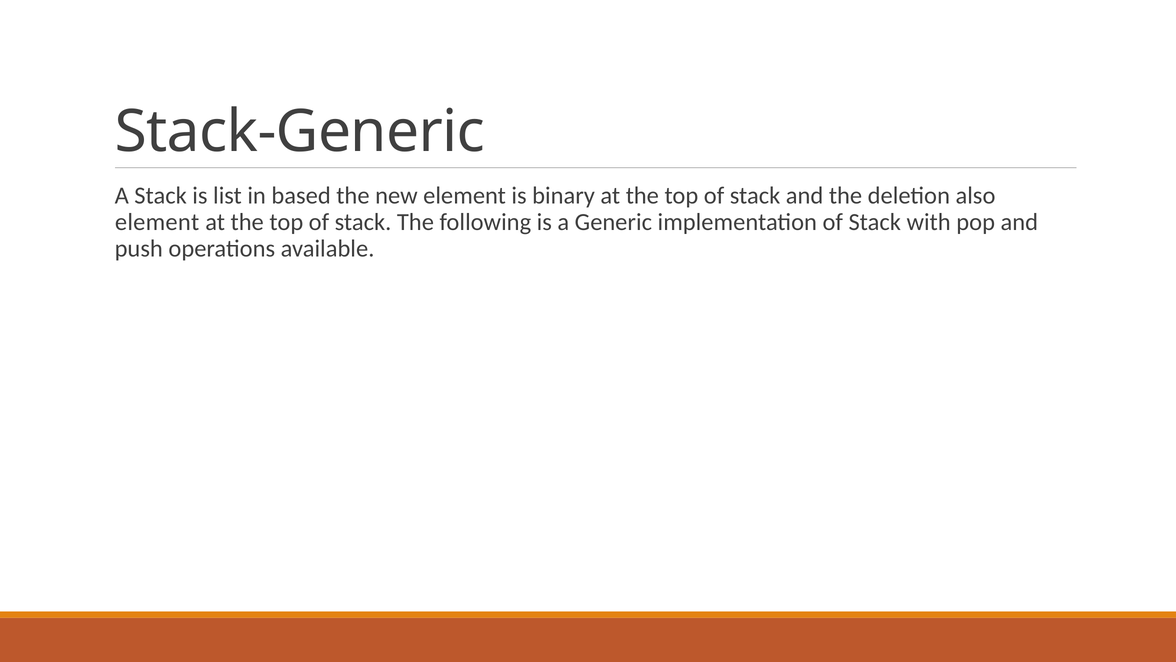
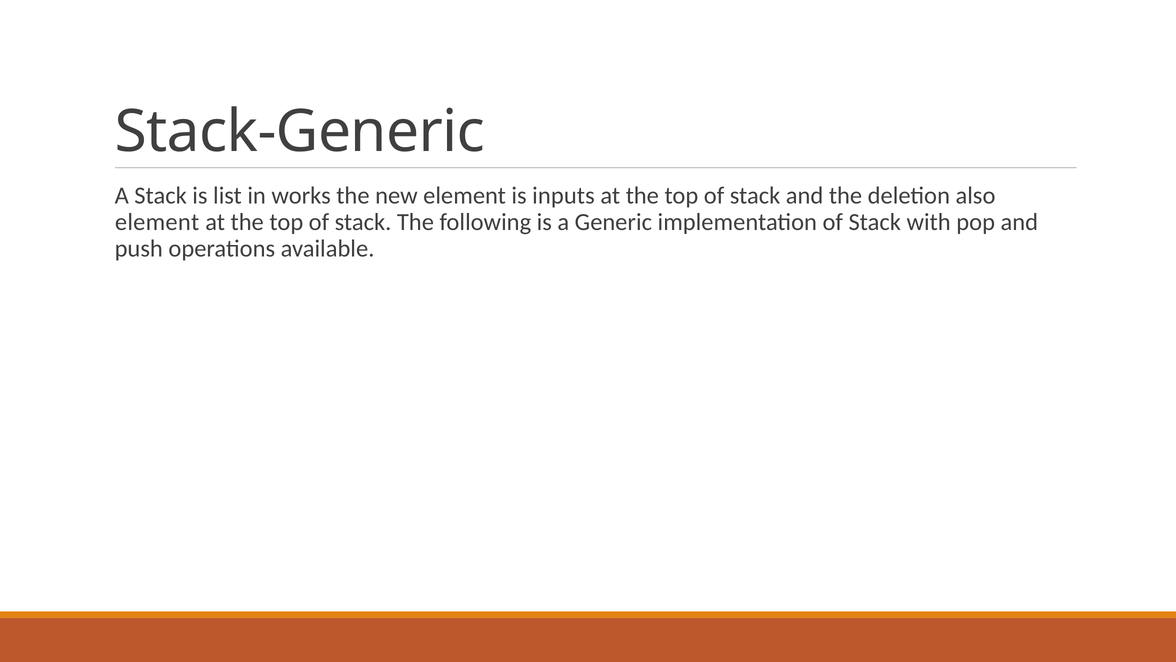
based: based -> works (301, 196)
binary: binary -> inputs (563, 196)
